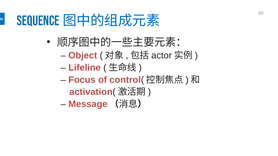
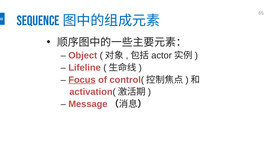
Focus underline: none -> present (82, 80)
